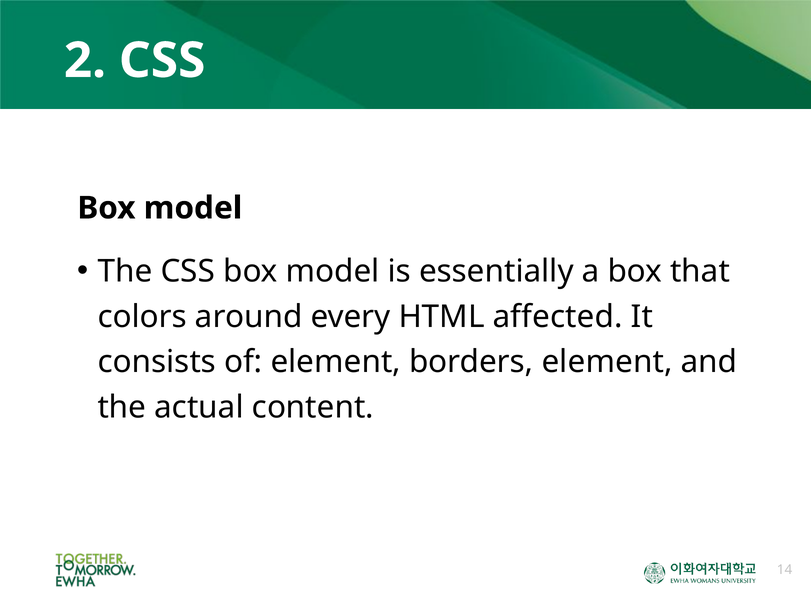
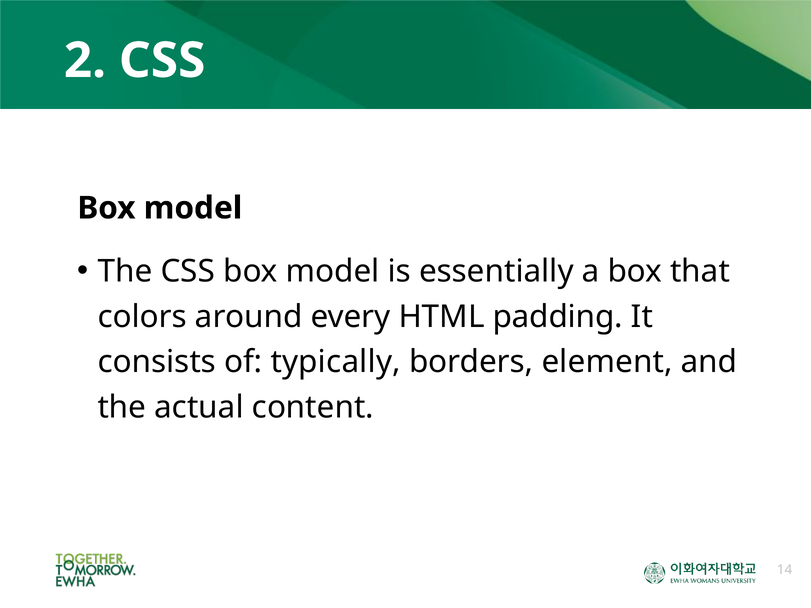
affected: affected -> padding (558, 317)
of element: element -> typically (336, 362)
